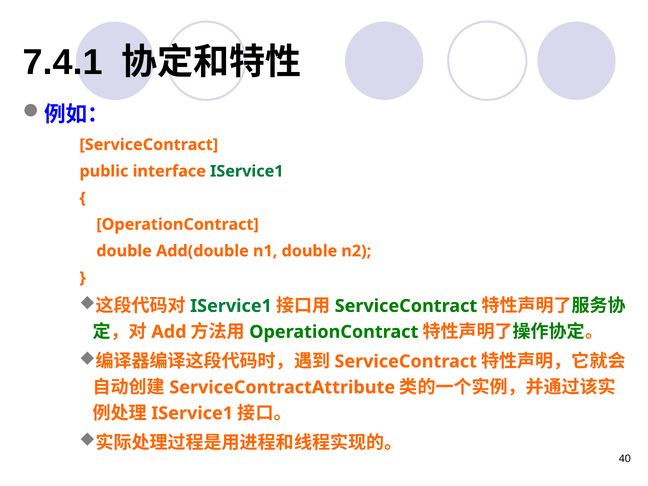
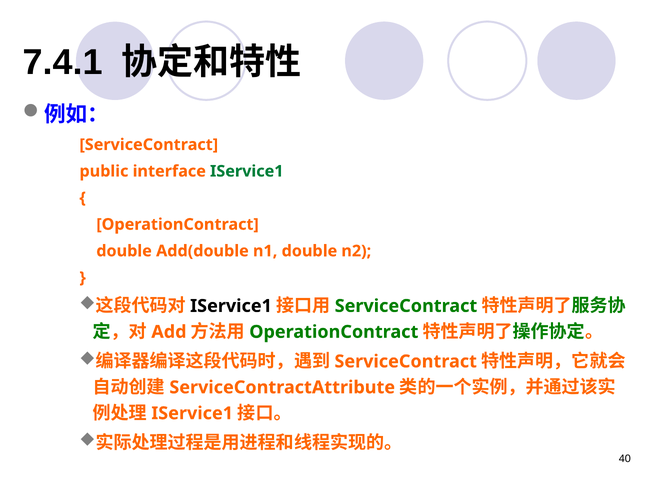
IService1 colour: green -> black (231, 306)
